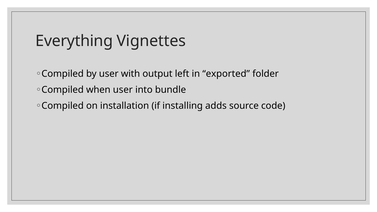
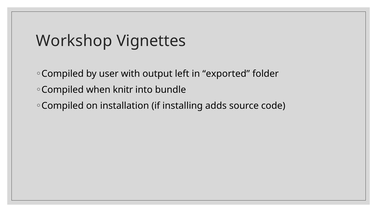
Everything: Everything -> Workshop (74, 41)
when user: user -> knitr (123, 90)
